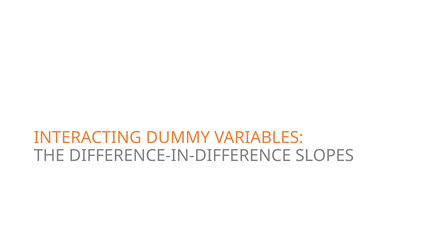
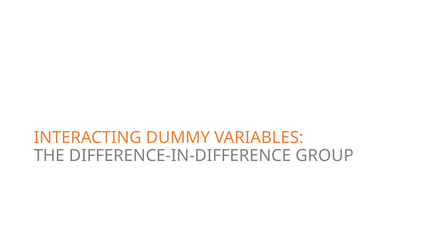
SLOPES: SLOPES -> GROUP (325, 156)
